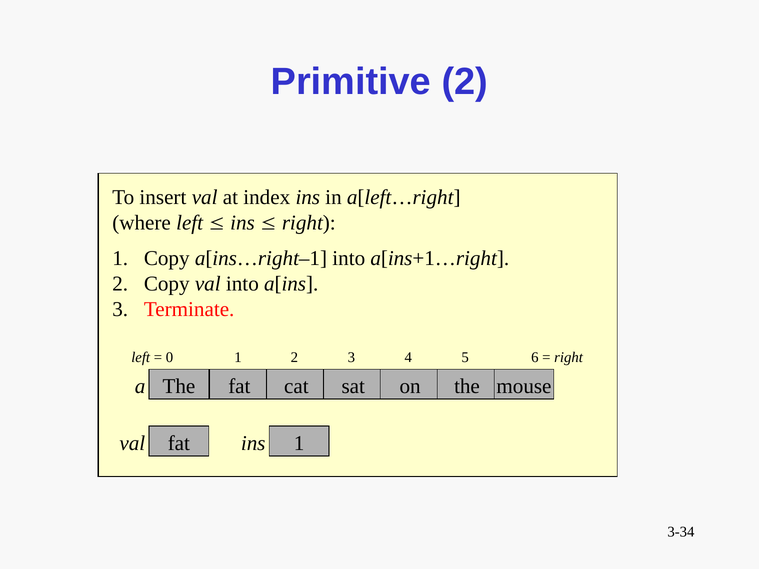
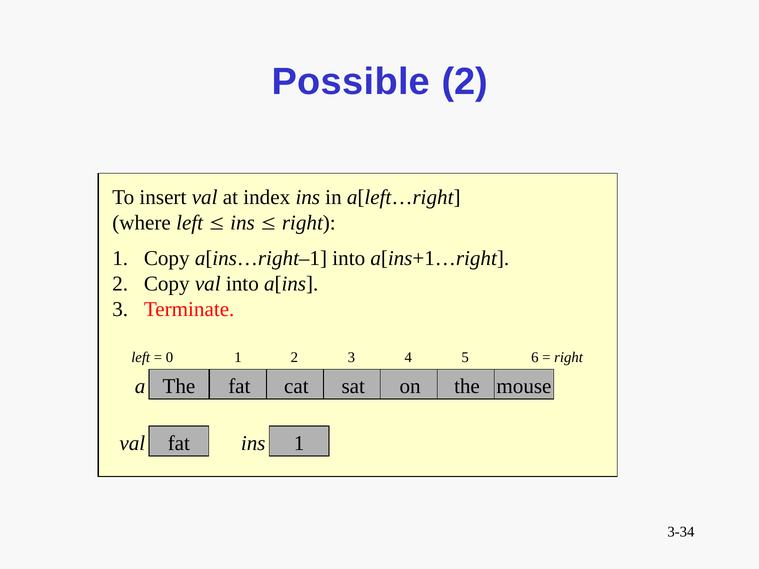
Primitive: Primitive -> Possible (351, 82)
